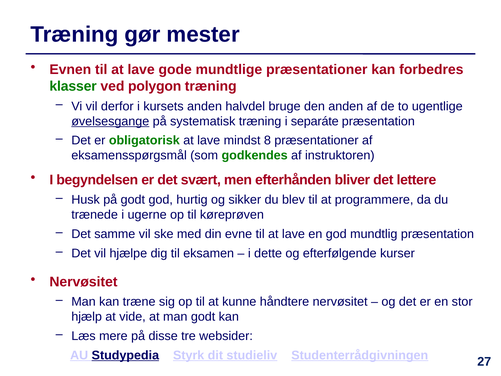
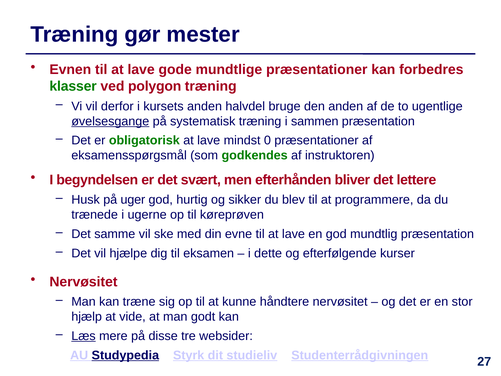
separáte: separáte -> sammen (315, 121)
8: 8 -> 0 (267, 140)
på godt: godt -> uger (133, 200)
Læs underline: none -> present (84, 336)
